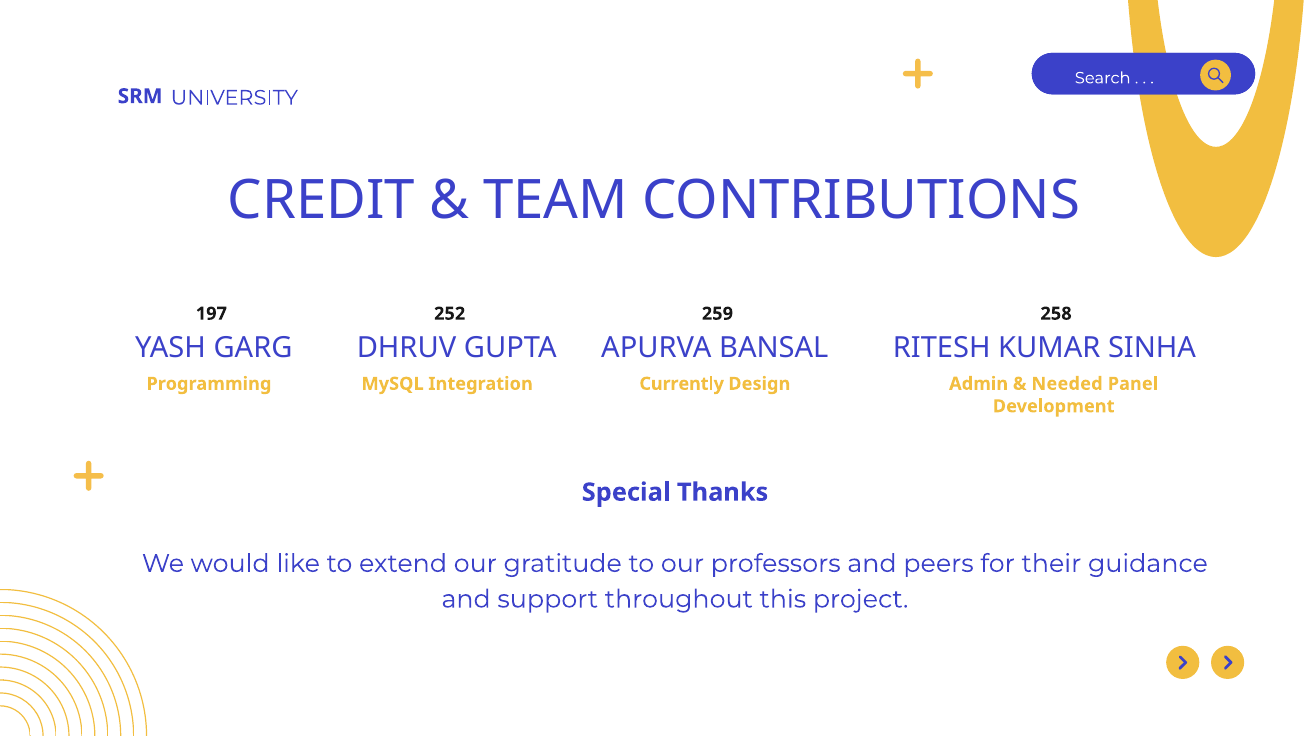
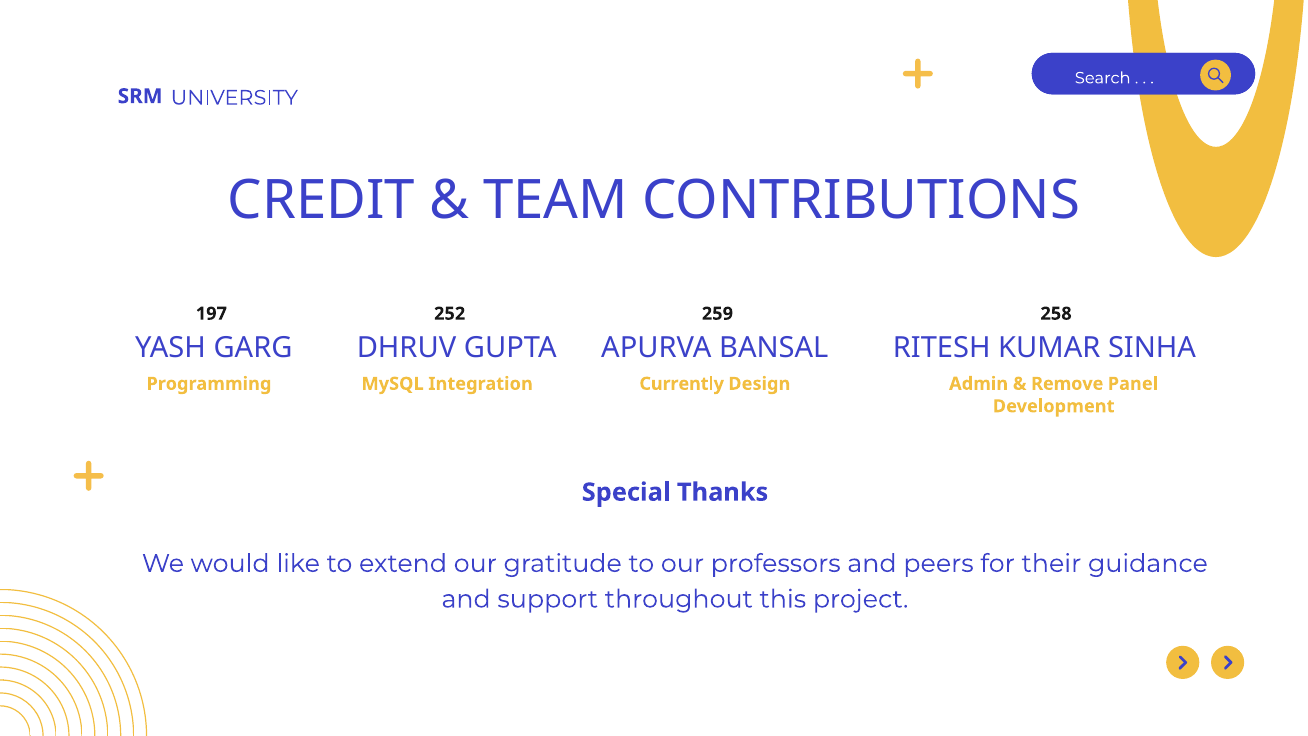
Needed: Needed -> Remove (1067, 384)
